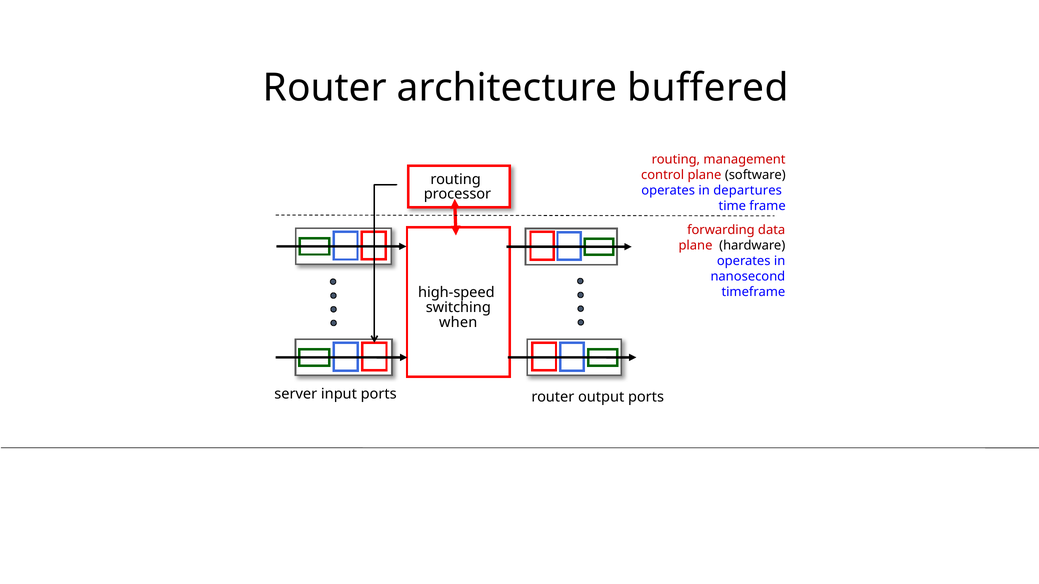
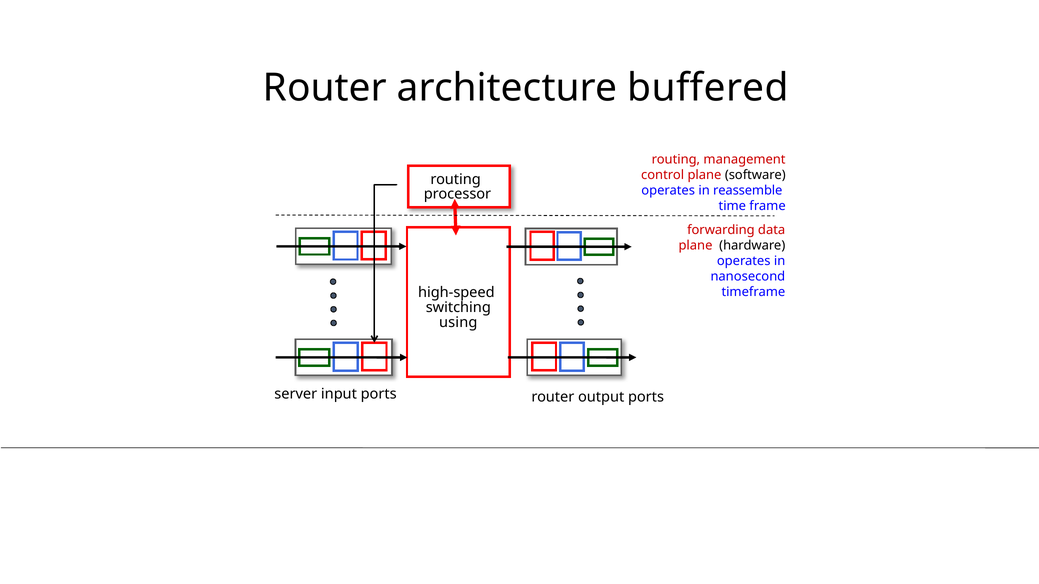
departures: departures -> reassemble (748, 191)
when: when -> using (458, 322)
